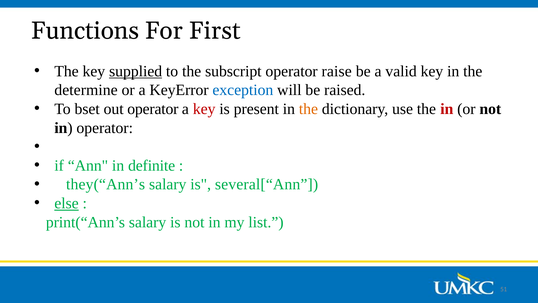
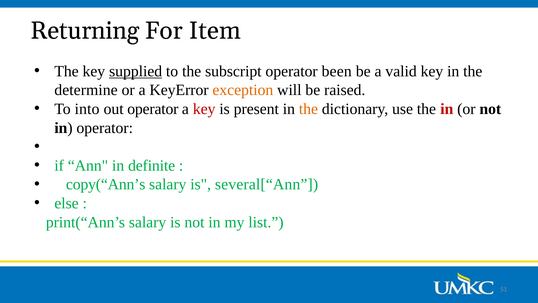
Functions: Functions -> Returning (85, 31)
First: First -> Item (215, 31)
raise: raise -> been (337, 71)
exception colour: blue -> orange (243, 90)
bset: bset -> into (87, 109)
they(“Ann’s: they(“Ann’s -> copy(“Ann’s (106, 184)
else underline: present -> none (66, 203)
